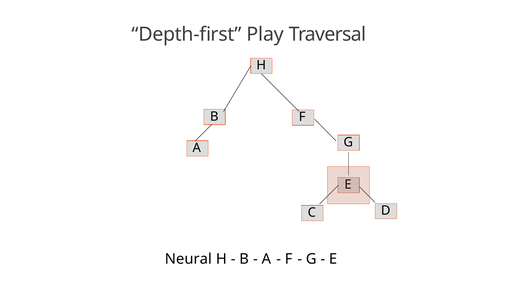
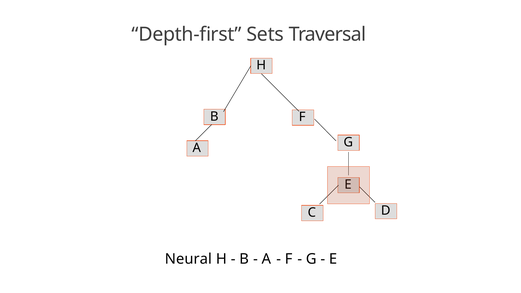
Play: Play -> Sets (265, 34)
